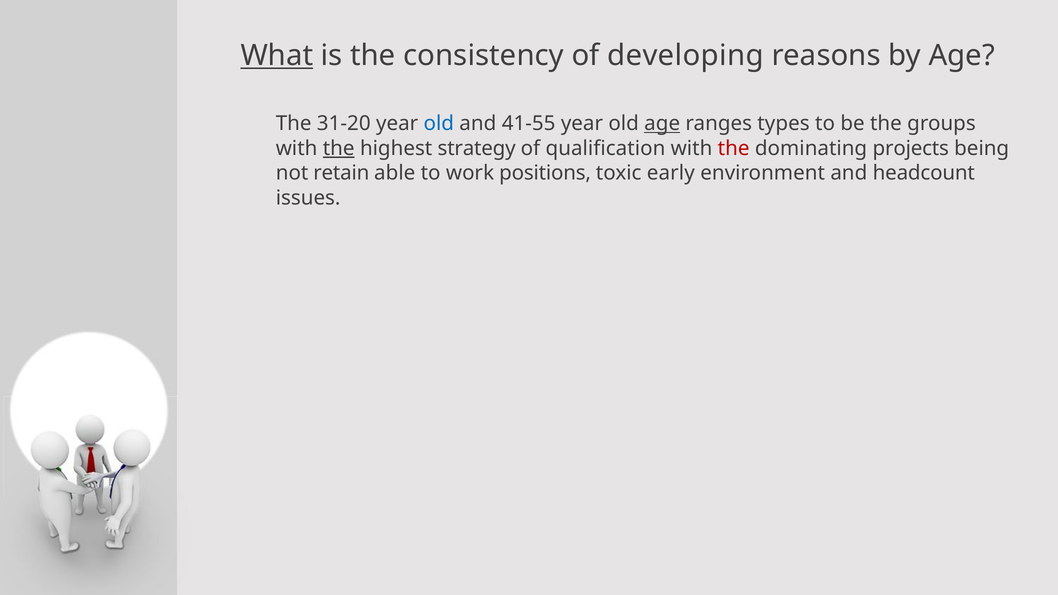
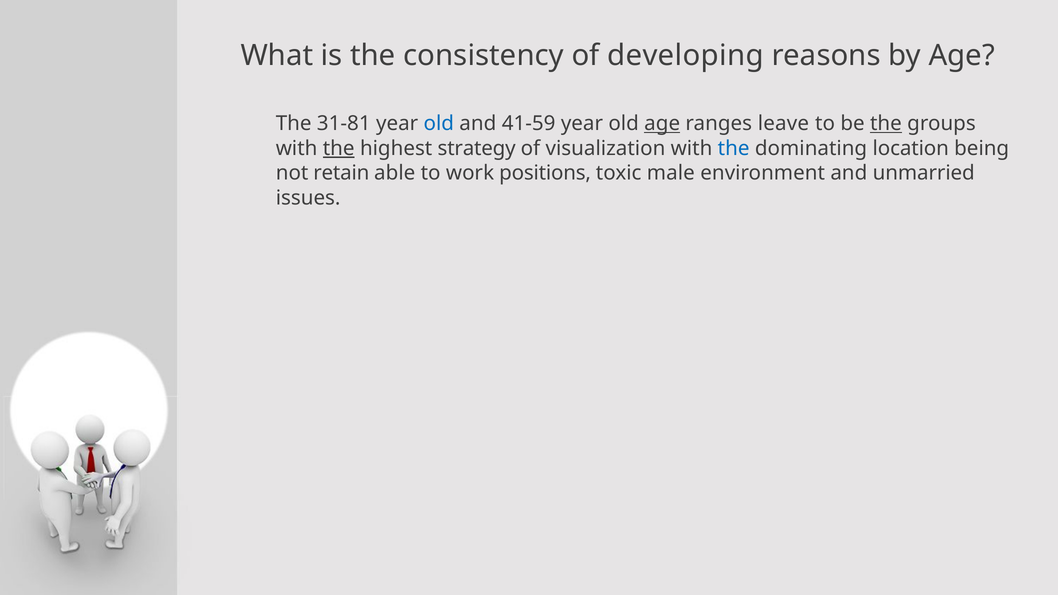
What underline: present -> none (277, 56)
31-20: 31-20 -> 31-81 (344, 124)
41-55: 41-55 -> 41-59 (529, 124)
types: types -> leave (783, 124)
the underline: none -> present (886, 124)
qualification: qualification -> visualization (605, 148)
the colour: red -> blue (734, 148)
projects: projects -> location (911, 148)
early: early -> male (671, 173)
headcount: headcount -> unmarried (924, 173)
